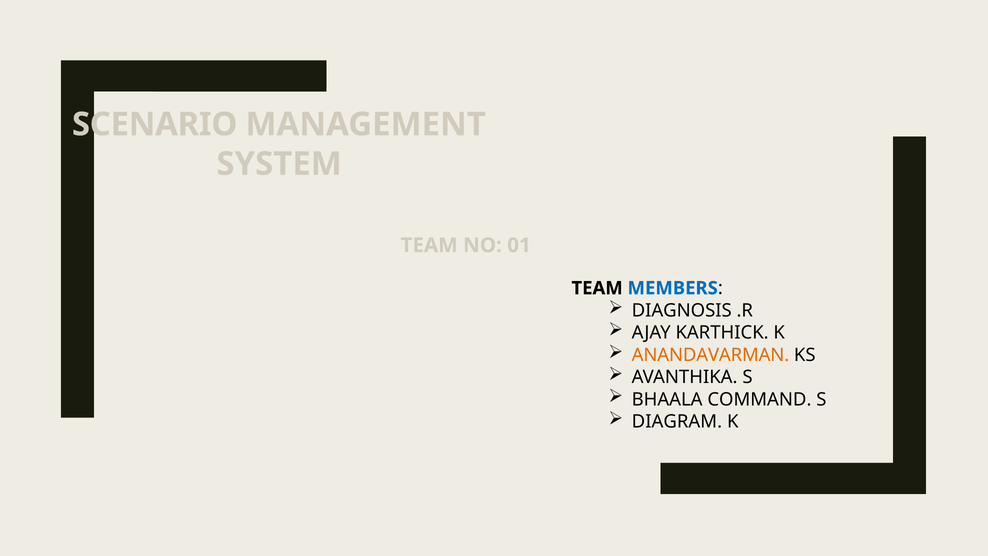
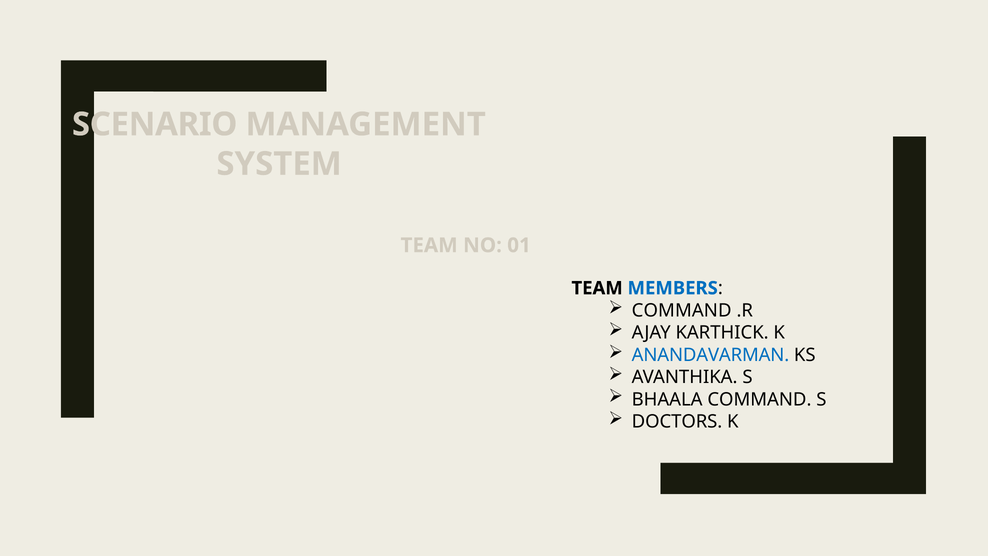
DIAGNOSIS: DIAGNOSIS -> COMMAND (682, 310)
ANANDAVARMAN colour: orange -> blue (710, 355)
DIAGRAM: DIAGRAM -> DOCTORS (677, 421)
